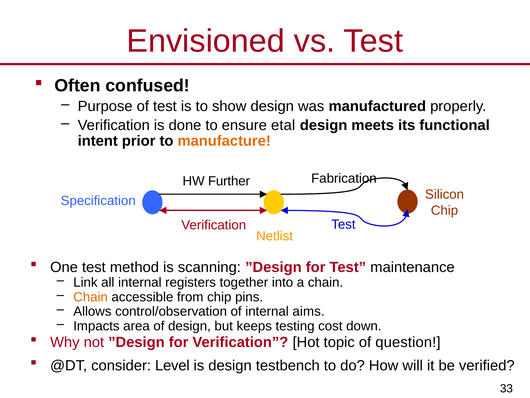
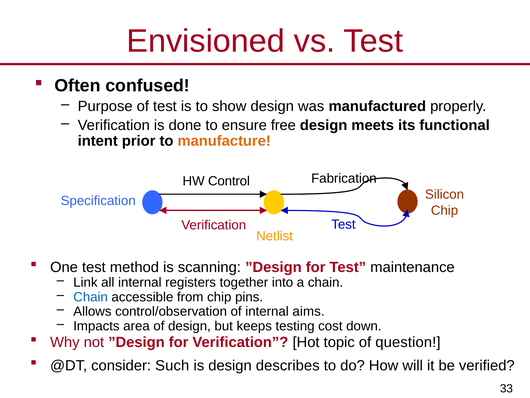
etal: etal -> free (283, 125)
Further: Further -> Control (229, 181)
Chain colour: orange -> blue (91, 297)
Level: Level -> Such (172, 365)
testbench: testbench -> describes (288, 365)
